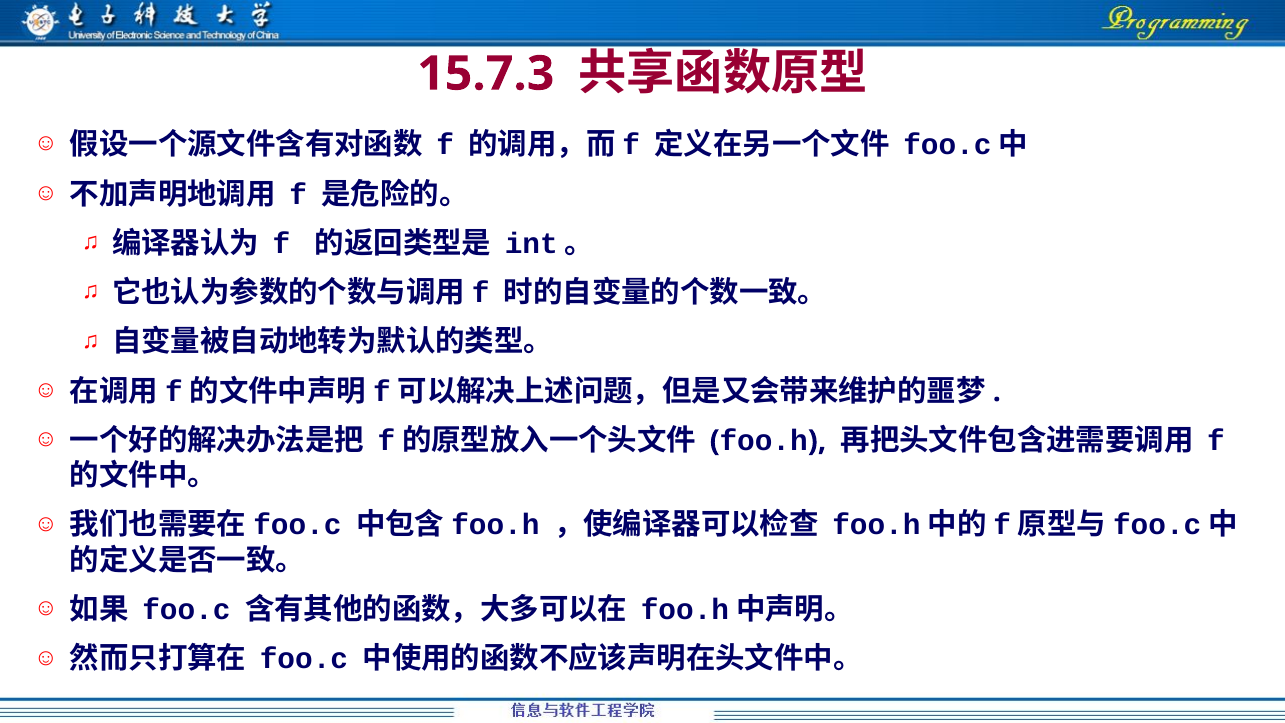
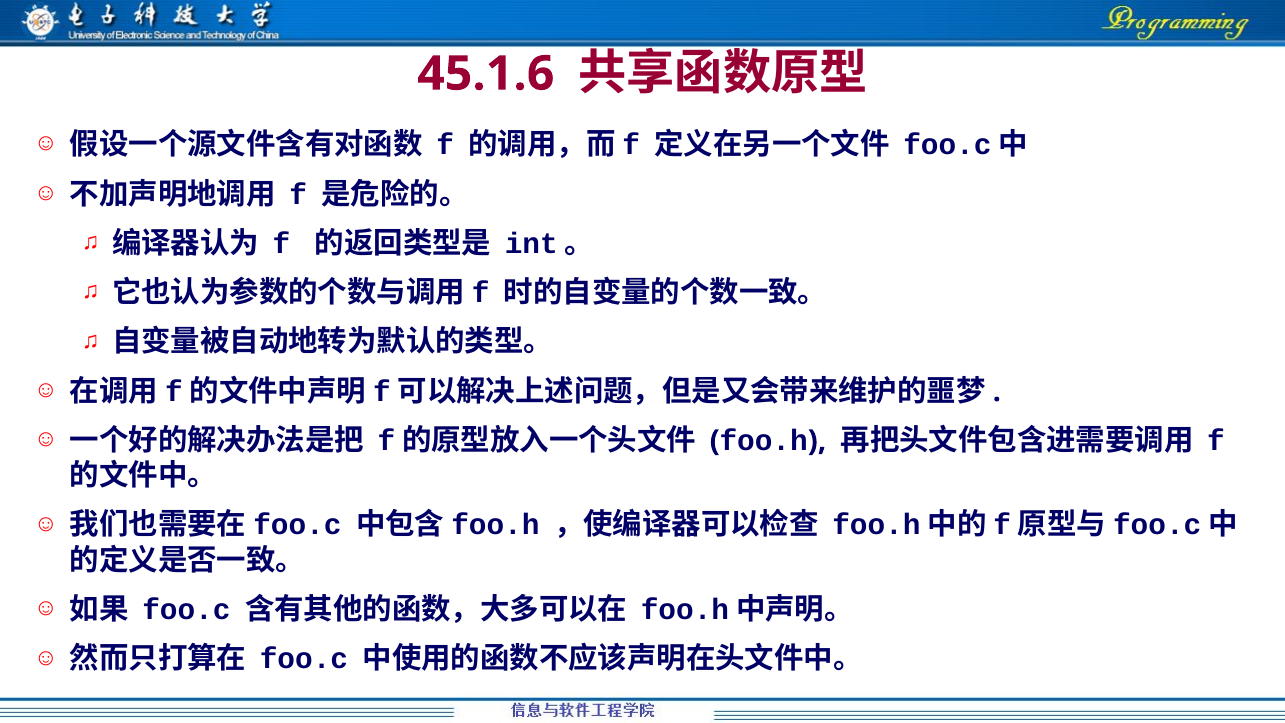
15.7.3: 15.7.3 -> 45.1.6 (486, 74)
